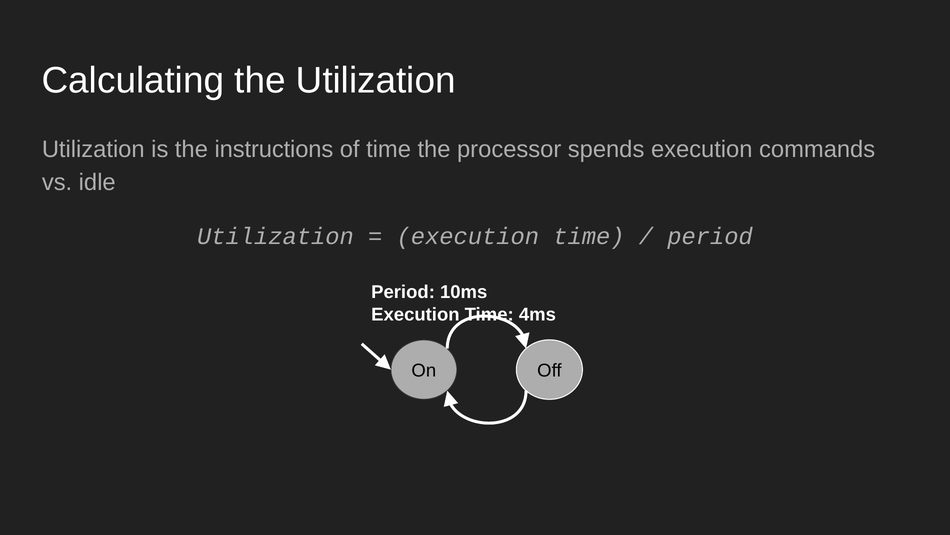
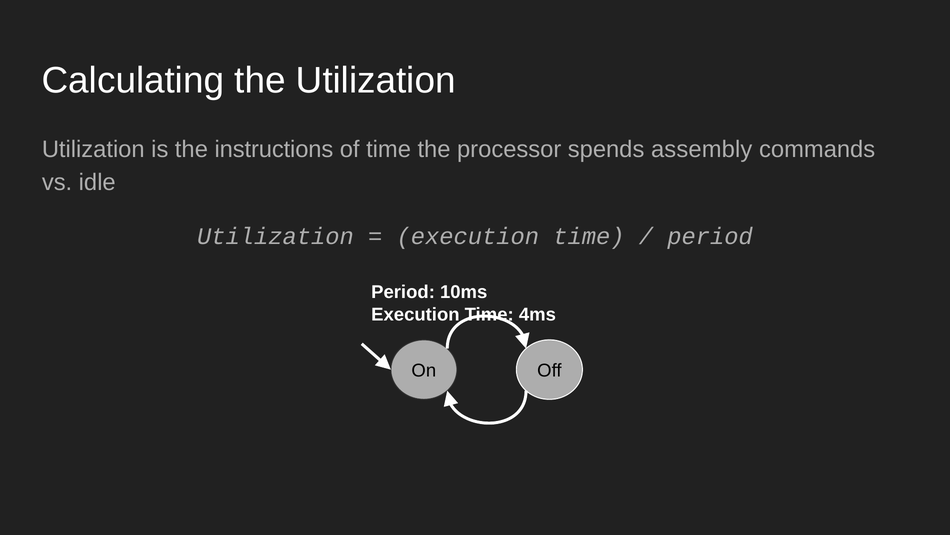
spends execution: execution -> assembly (702, 149)
